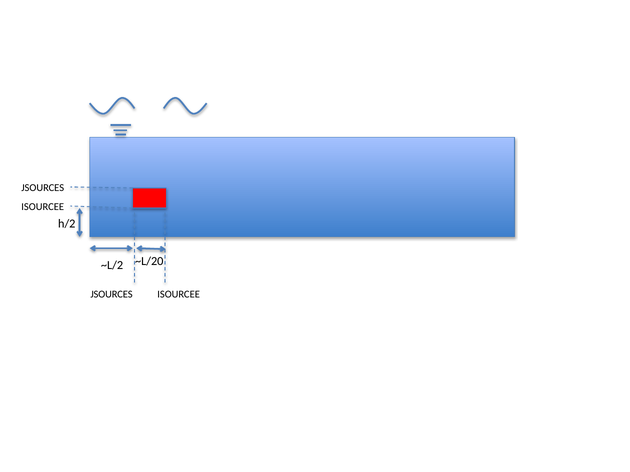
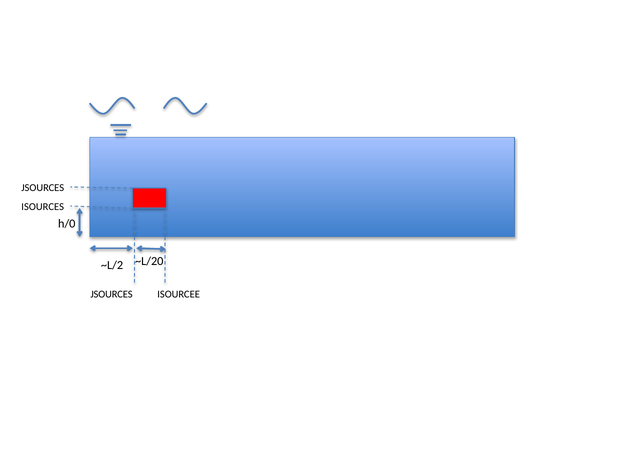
ISOURCEE: ISOURCEE -> ISOURCES (43, 207)
h/2: h/2 -> h/0 (67, 224)
